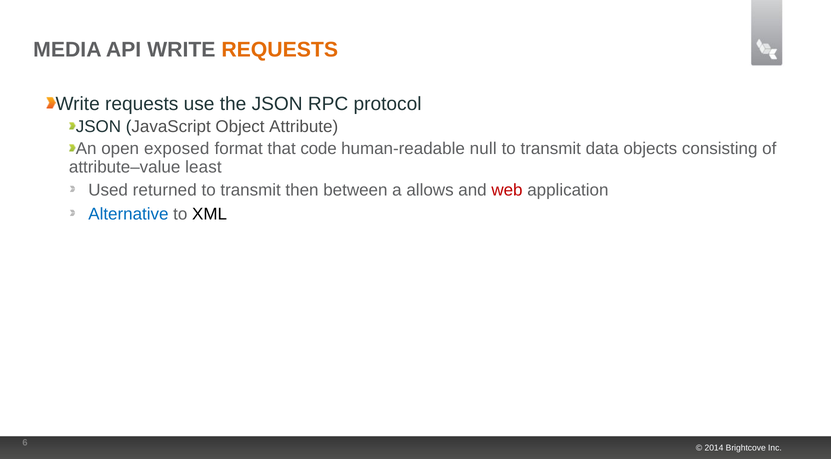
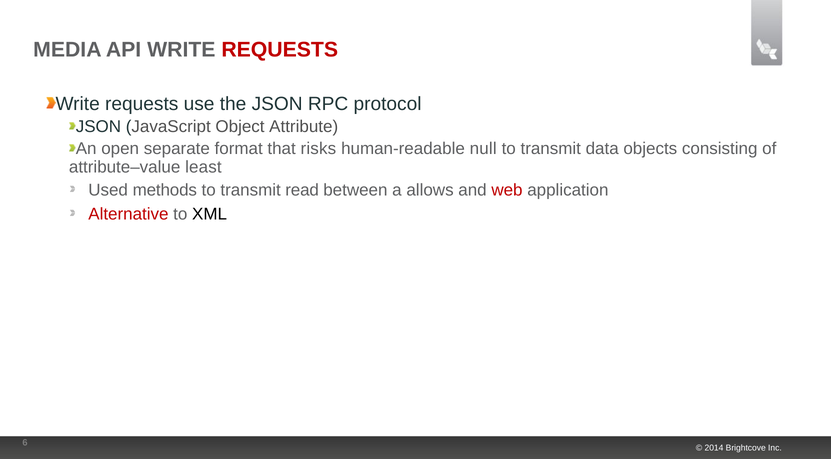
REQUESTS colour: orange -> red (280, 50)
exposed: exposed -> separate (177, 148)
code: code -> risks (318, 148)
returned: returned -> methods (165, 190)
then: then -> read (302, 190)
Alternative colour: blue -> red (128, 214)
